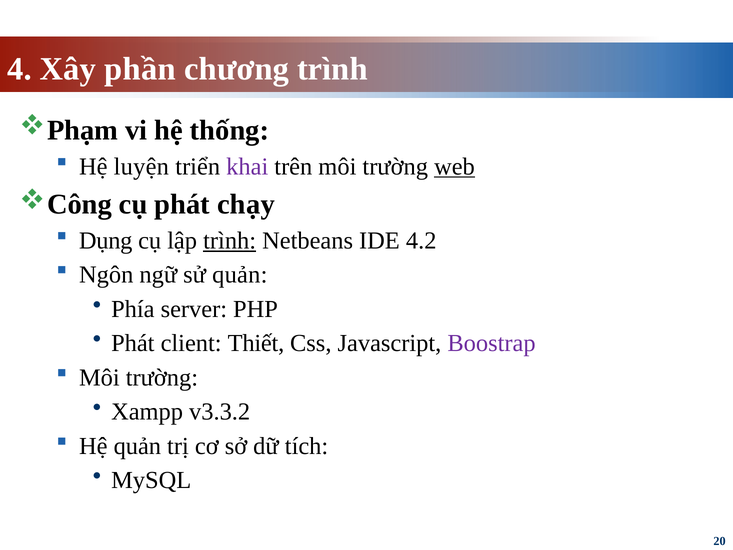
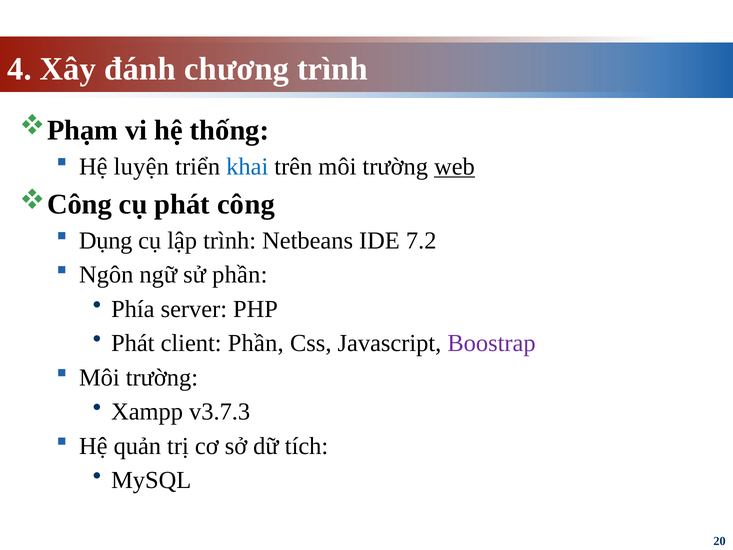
phần: phần -> đánh (140, 69)
khai colour: purple -> blue (247, 166)
chạy: chạy -> công (246, 204)
trình underline: present -> none (230, 241)
4.2: 4.2 -> 7.2 (421, 241)
sử quản: quản -> phần (240, 275)
client Thiết: Thiết -> Phần (256, 343)
v3.3.2: v3.3.2 -> v3.7.3 (220, 412)
